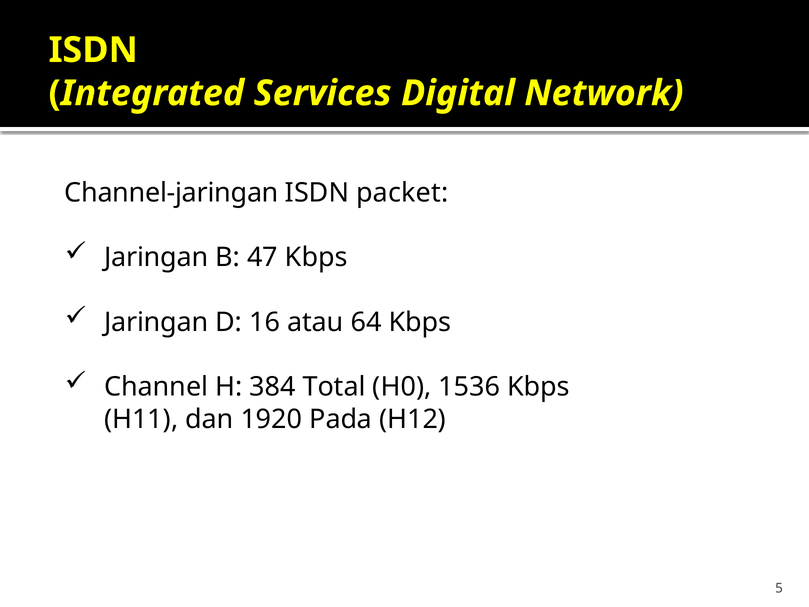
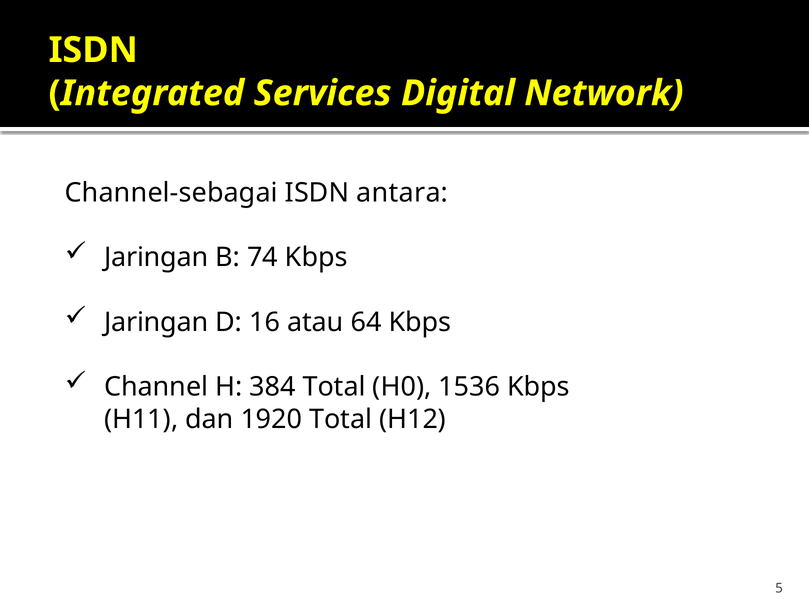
Channel-jaringan: Channel-jaringan -> Channel-sebagai (171, 193)
packet: packet -> antara (402, 193)
47: 47 -> 74 (262, 257)
1920 Pada: Pada -> Total (341, 419)
